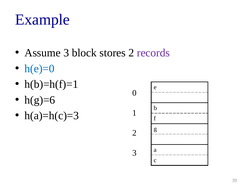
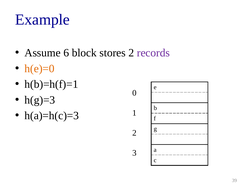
Assume 3: 3 -> 6 (66, 53)
h(e)=0 colour: blue -> orange (40, 69)
h(g)=6: h(g)=6 -> h(g)=3 (40, 100)
